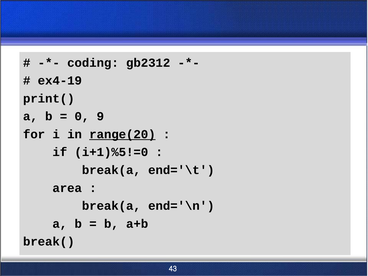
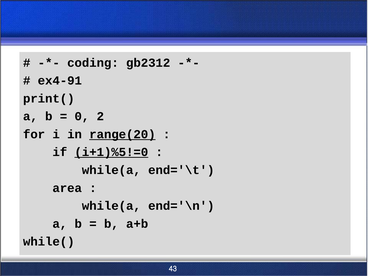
ex4-19: ex4-19 -> ex4-91 (60, 81)
9: 9 -> 2 (100, 116)
i+1)%5!=0 underline: none -> present (111, 152)
break(a: break(a -> while(a (111, 170)
break(a: break(a -> while(a (111, 206)
break(: break( -> while( (49, 242)
